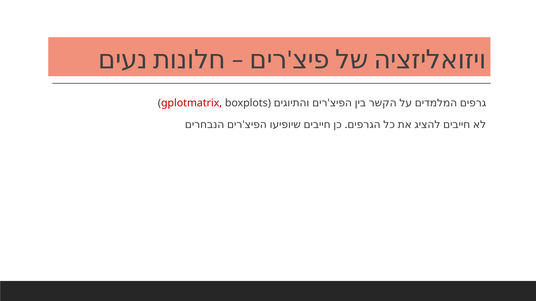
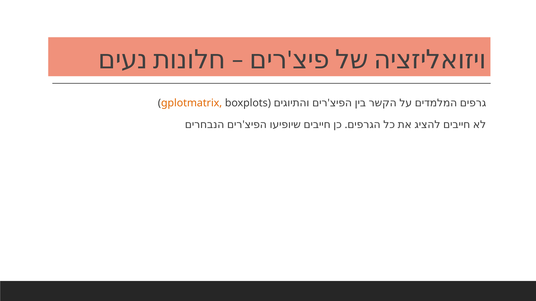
gplotmatrix colour: red -> orange (192, 103)
